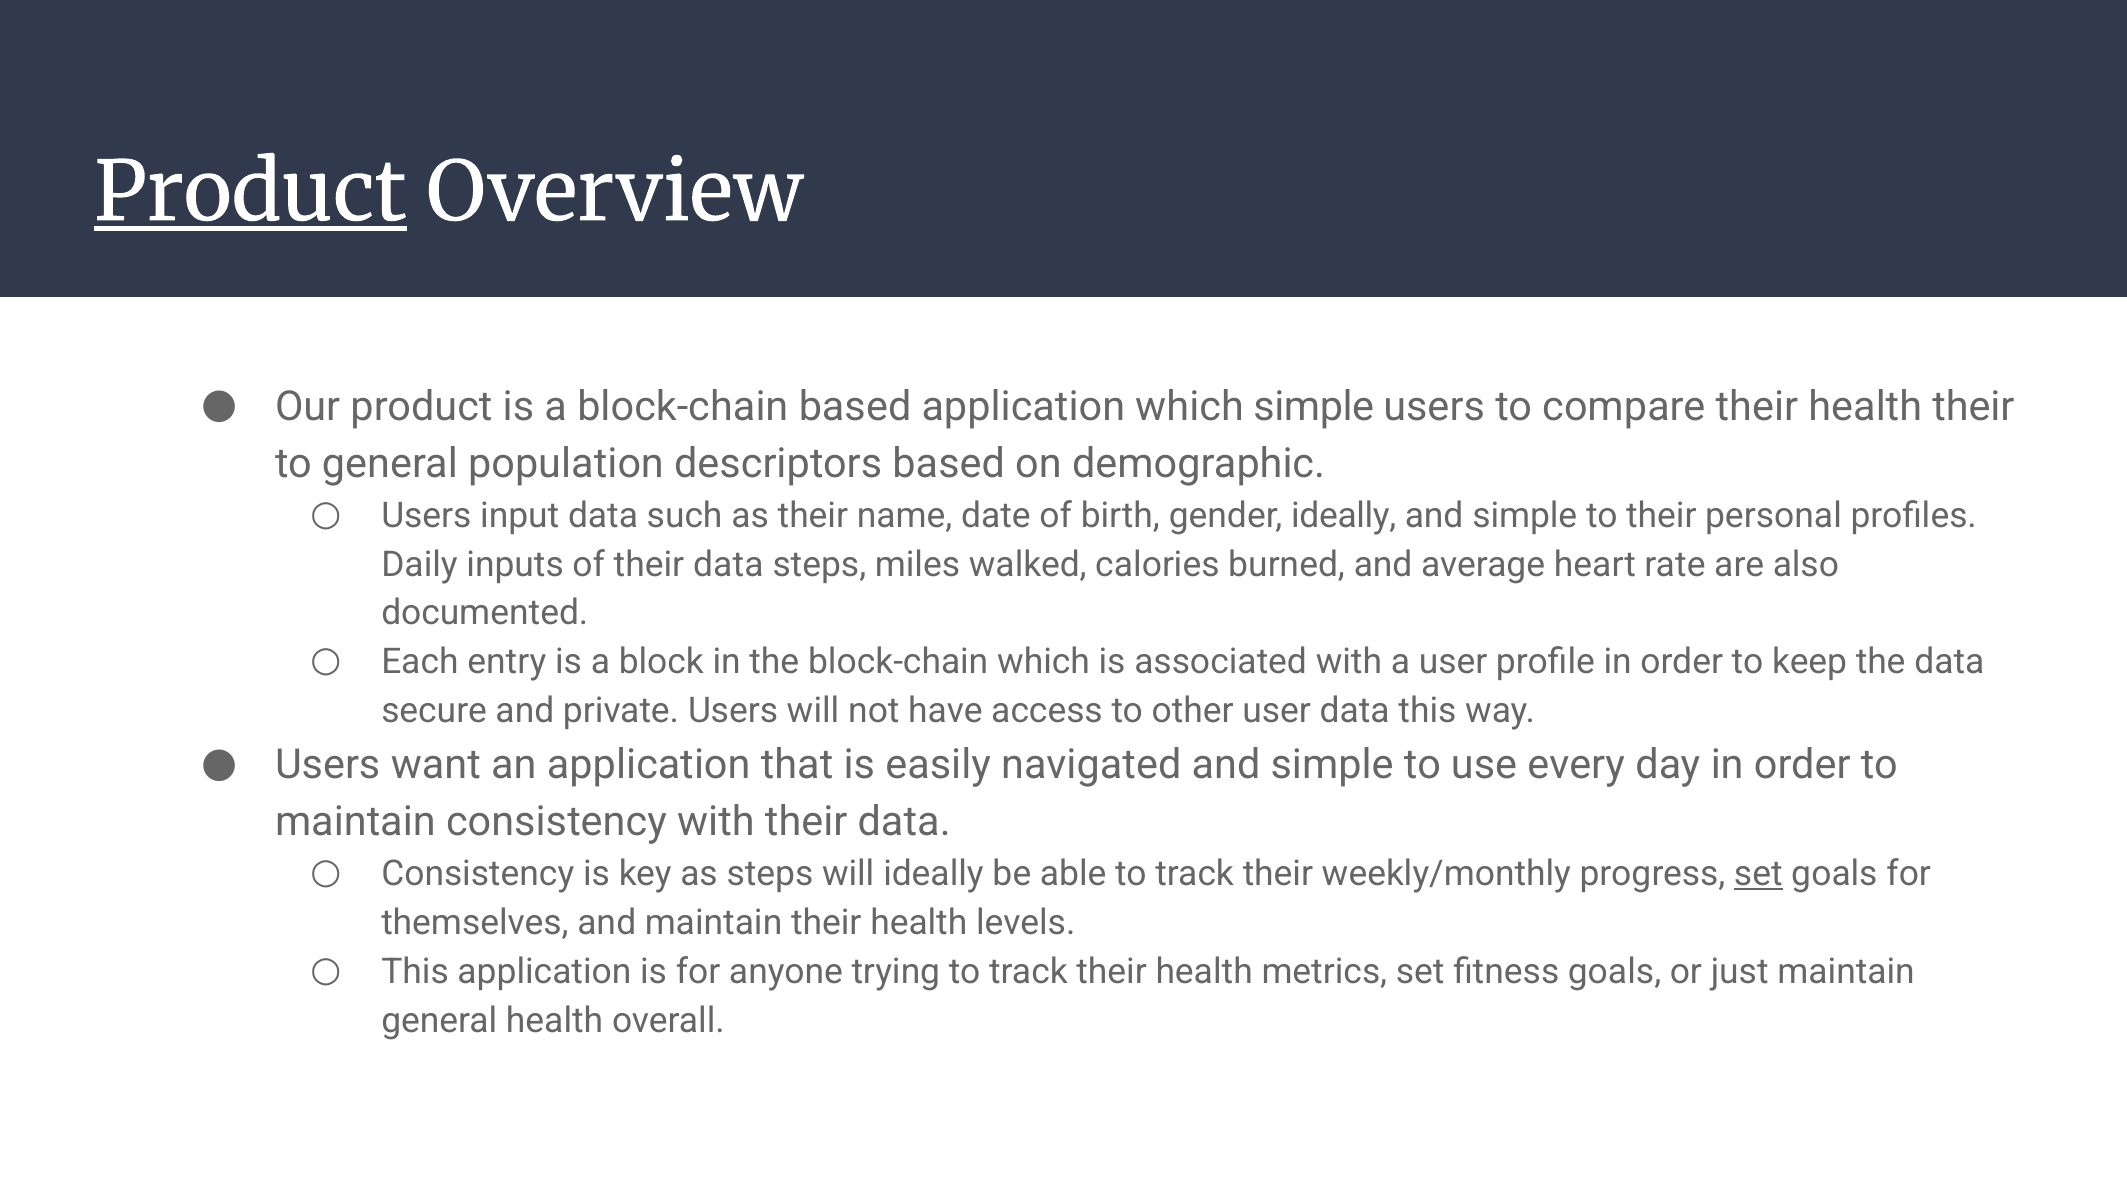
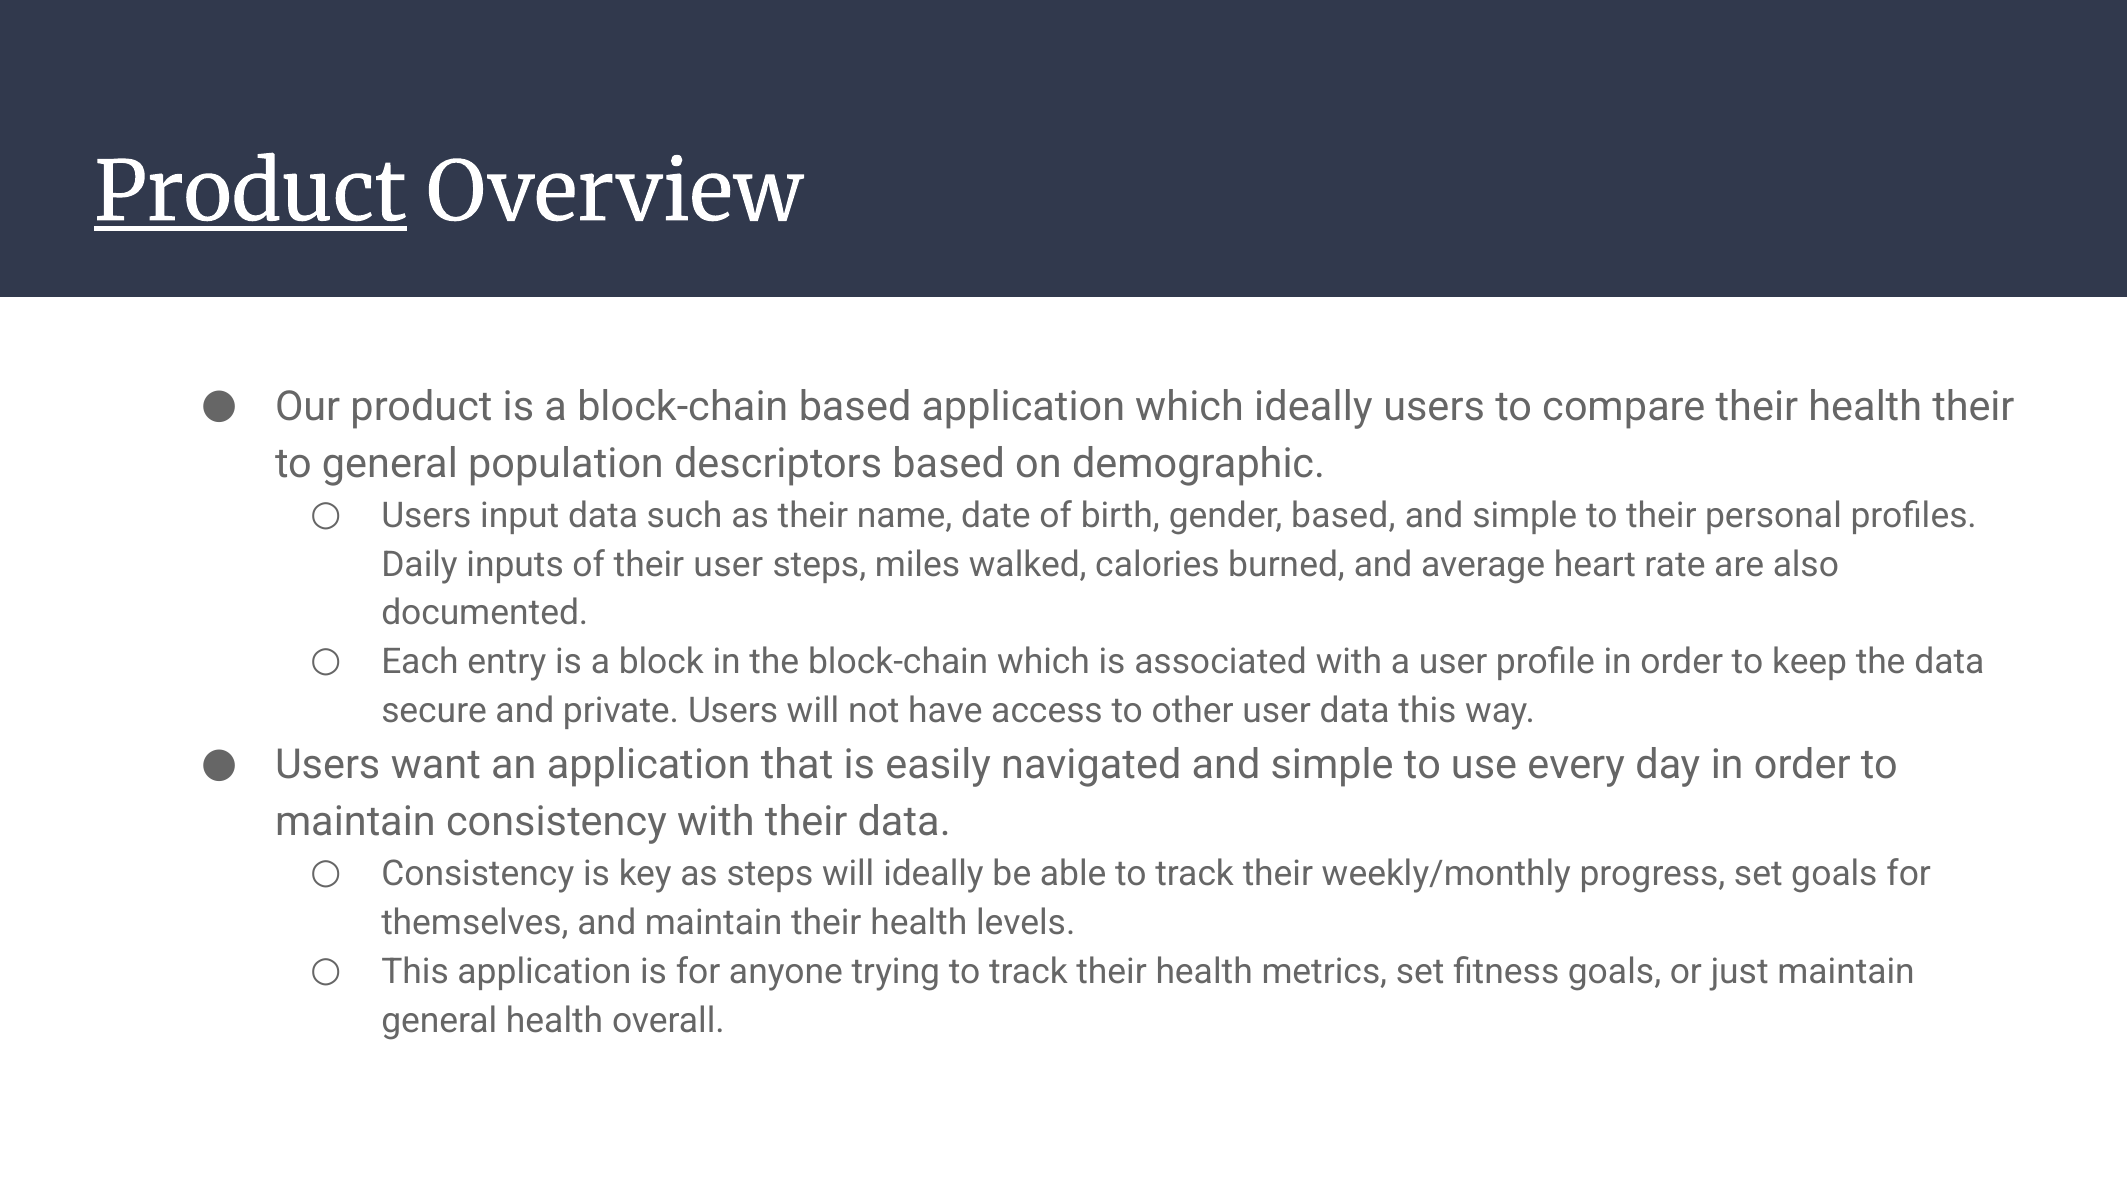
which simple: simple -> ideally (1313, 407)
gender ideally: ideally -> based (1343, 516)
of their data: data -> user (728, 565)
set underline: present -> none (1758, 874)
